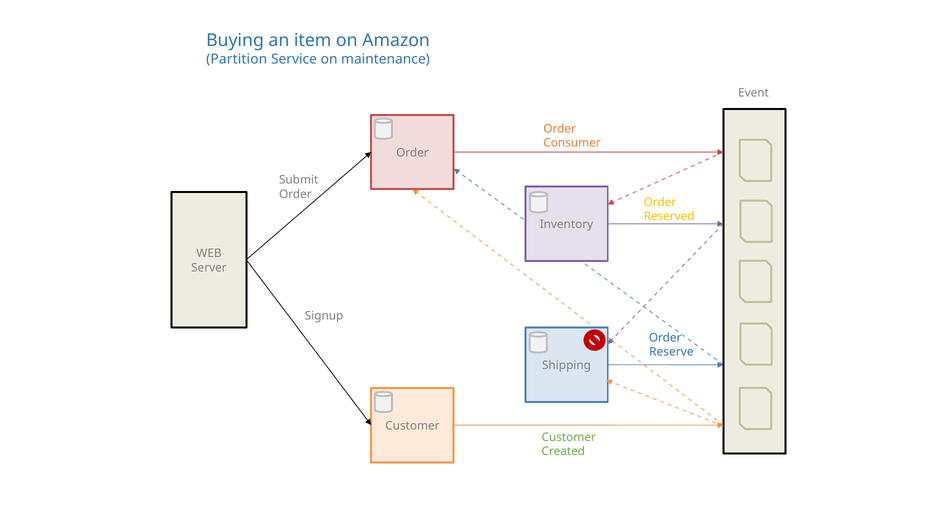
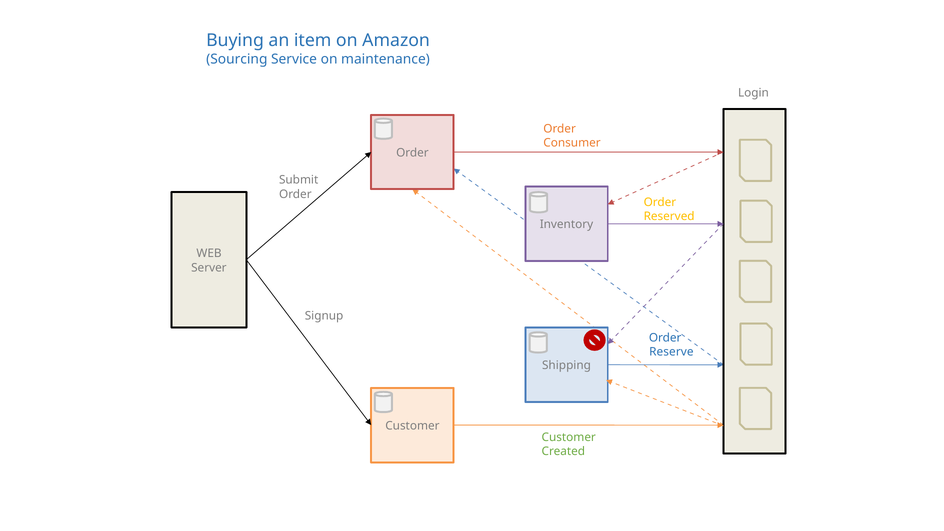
Partition: Partition -> Sourcing (237, 59)
Event: Event -> Login (753, 93)
